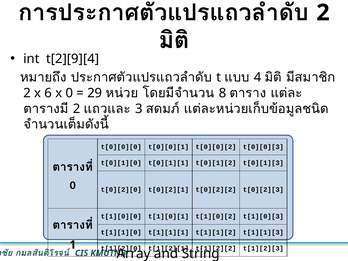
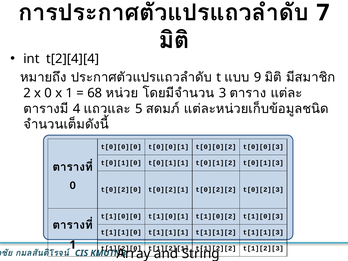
2: 2 -> 7 (323, 13)
t[2][9][4: t[2][9][4 -> t[2][4][4 (73, 59)
4: 4 -> 9 (258, 77)
x 6: 6 -> 0 (48, 93)
x 0: 0 -> 1 (69, 93)
29: 29 -> 68 (95, 93)
8: 8 -> 3 (223, 93)
2: 2 -> 4 (77, 109)
3: 3 -> 5 (139, 109)
